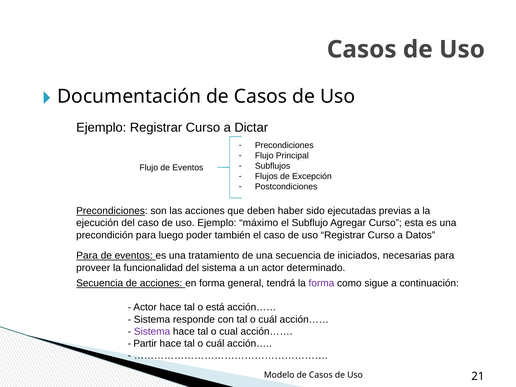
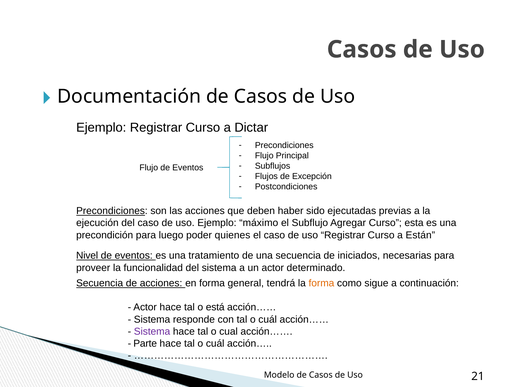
también: también -> quienes (233, 235)
Datos: Datos -> Están (420, 235)
Para: Para -> Nivel (87, 256)
forma colour: purple -> orange (321, 283)
Partir: Partir -> Parte (145, 343)
